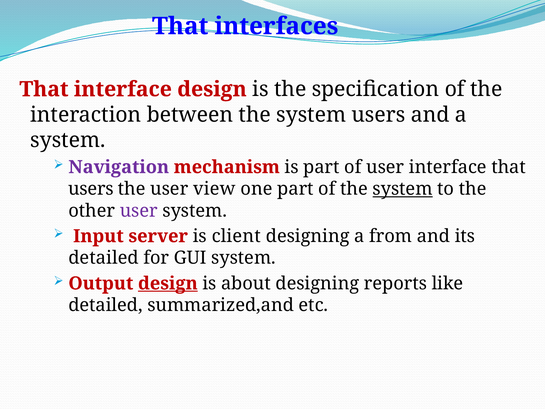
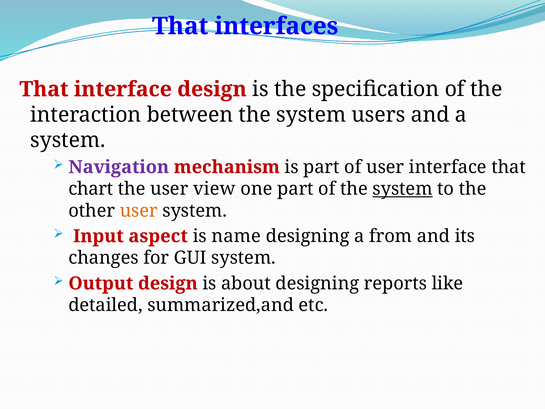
users: users -> chart (91, 189)
user colour: purple -> orange (139, 211)
server: server -> aspect (158, 236)
client: client -> name (236, 236)
detailed: detailed -> changes (104, 258)
design underline: present -> none (168, 283)
